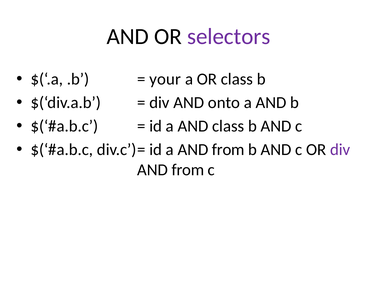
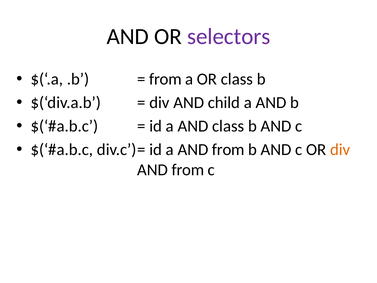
your: your -> from (165, 79)
onto: onto -> child (224, 103)
div colour: purple -> orange (340, 150)
